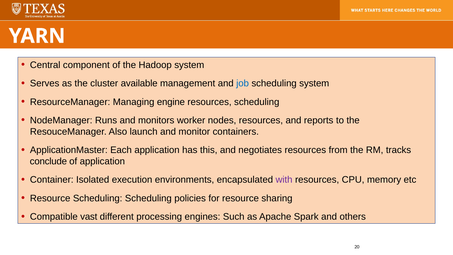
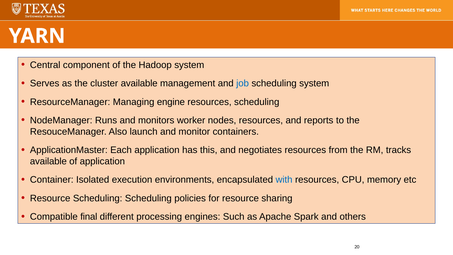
conclude: conclude -> available (48, 161)
with colour: purple -> blue (284, 180)
vast: vast -> final (89, 217)
